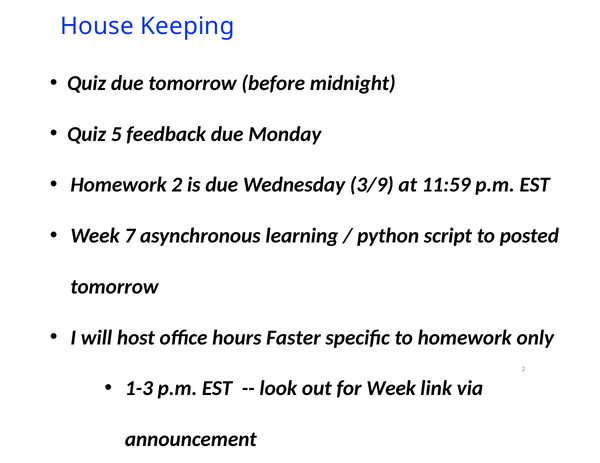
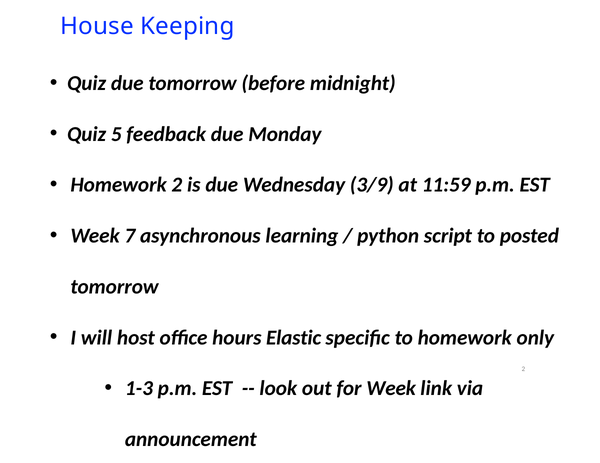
Faster: Faster -> Elastic (294, 338)
